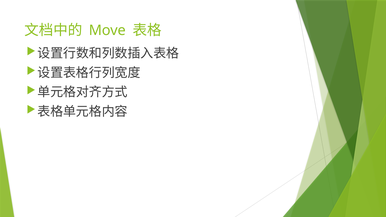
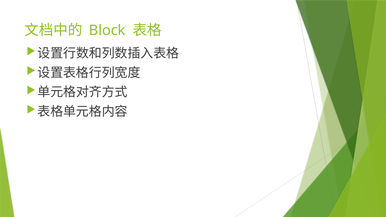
Move: Move -> Block (107, 30)
